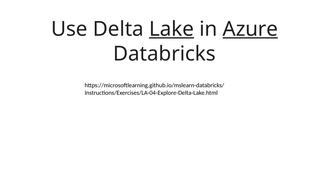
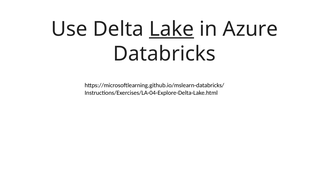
Azure underline: present -> none (250, 29)
